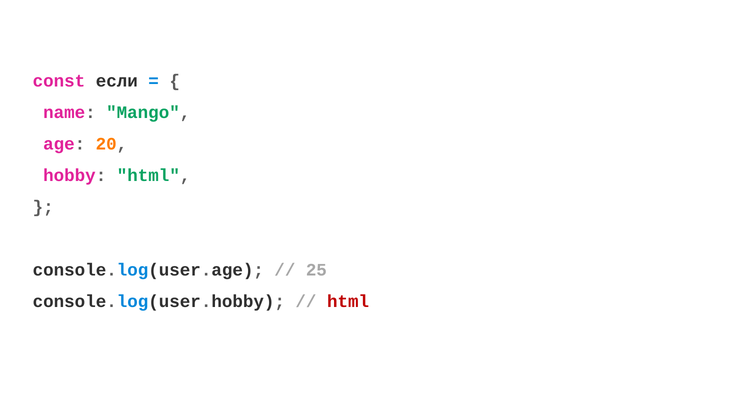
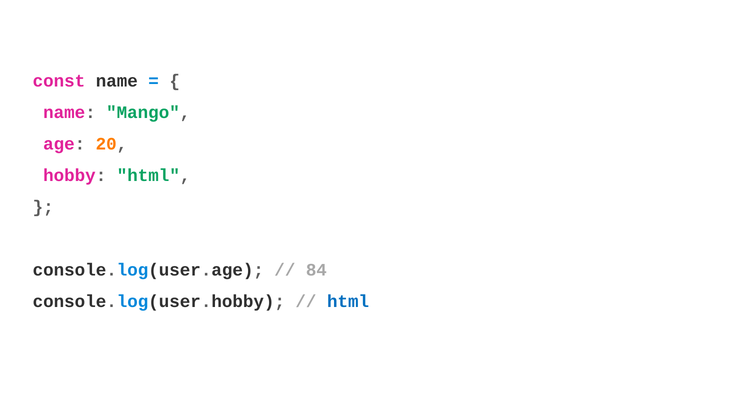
const если: если -> name (117, 81)
25: 25 -> 84 (316, 270)
html colour: red -> blue (348, 302)
